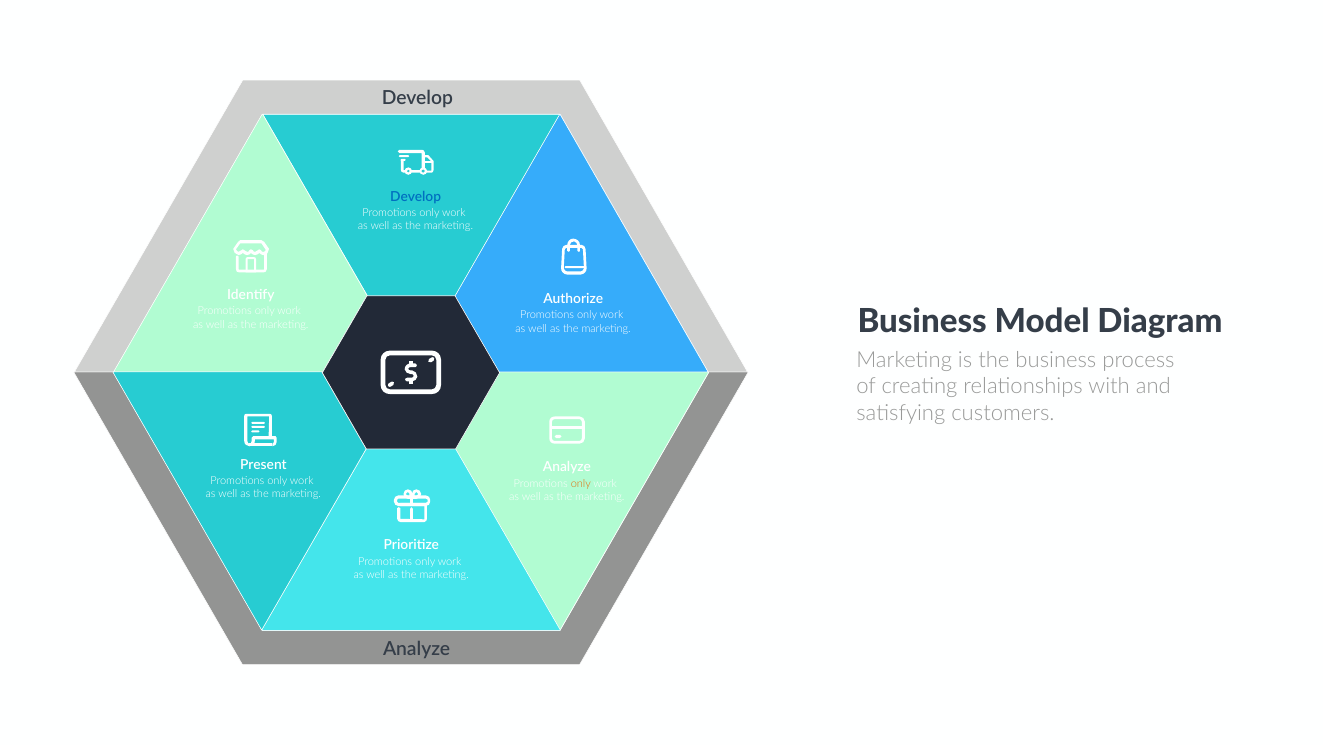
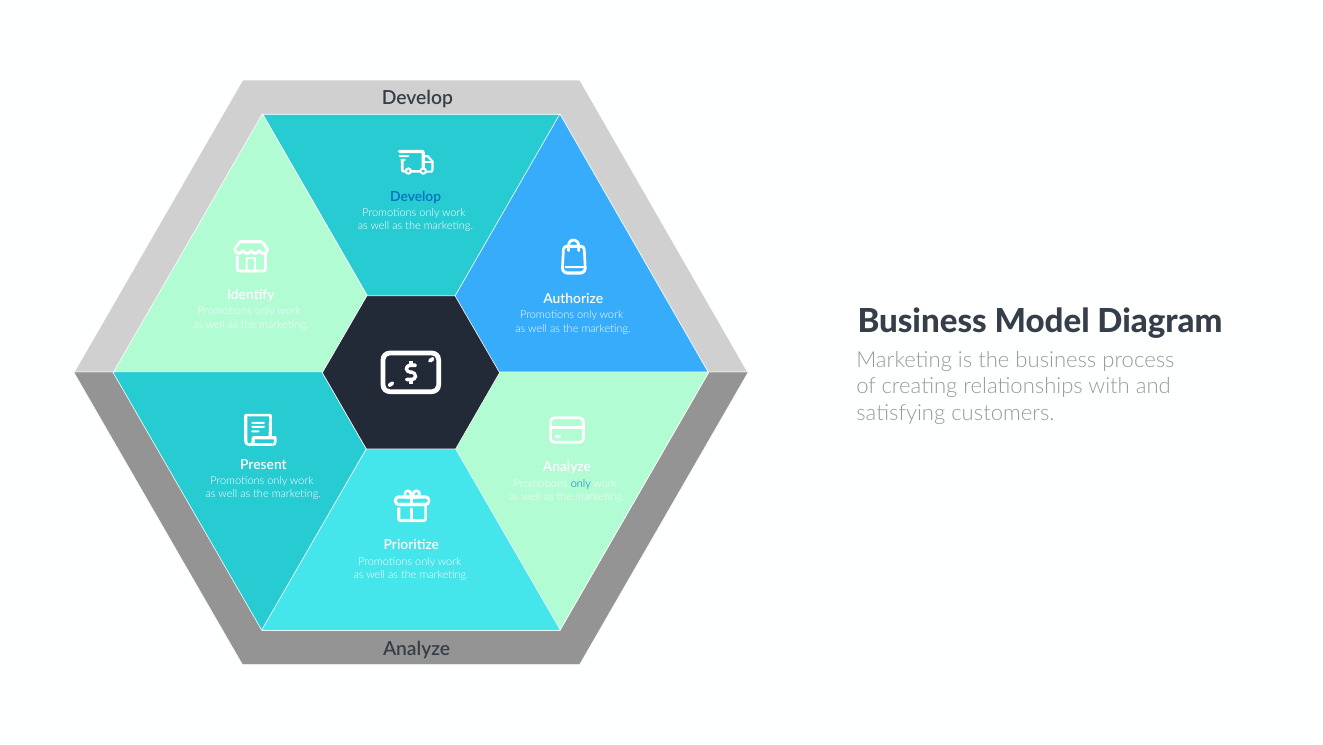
only colour: orange -> blue (581, 483)
